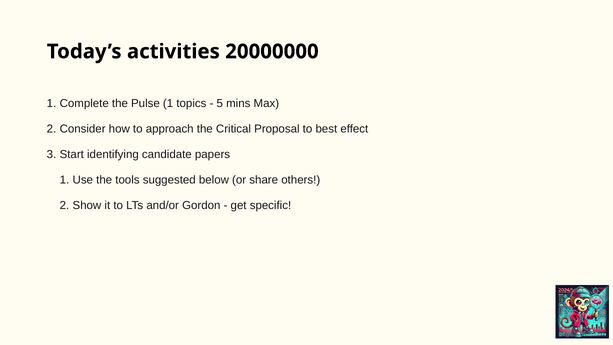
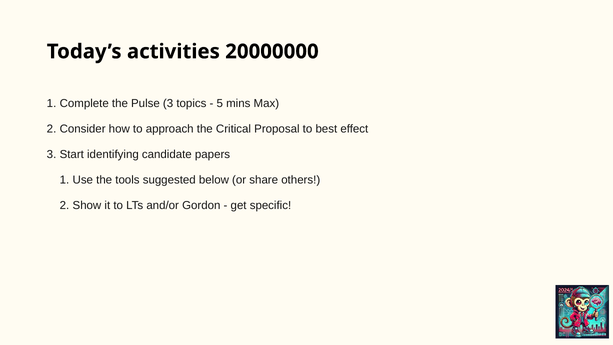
Pulse 1: 1 -> 3 (168, 103)
